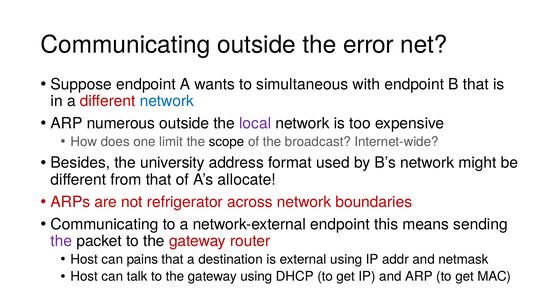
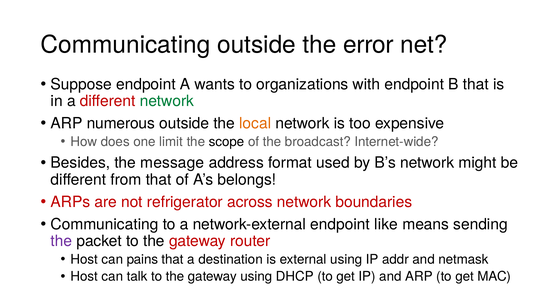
simultaneous: simultaneous -> organizations (302, 84)
network colour: blue -> green (167, 101)
local colour: purple -> orange (255, 123)
university: university -> message (172, 163)
allocate: allocate -> belongs (247, 179)
this: this -> like (386, 224)
